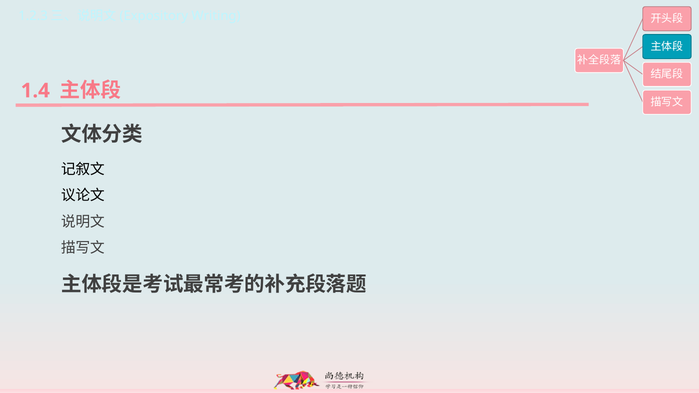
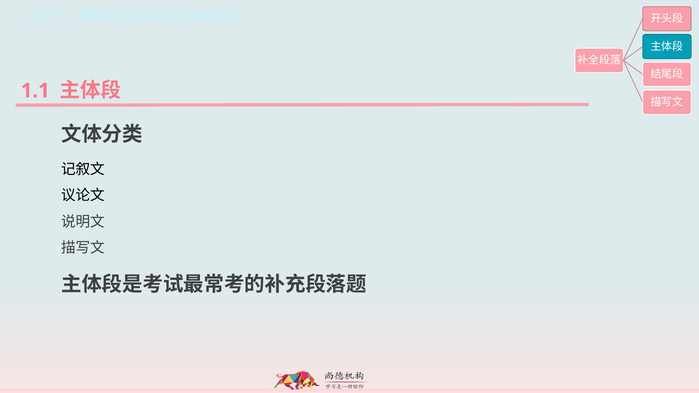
1.4: 1.4 -> 1.1 (35, 91)
